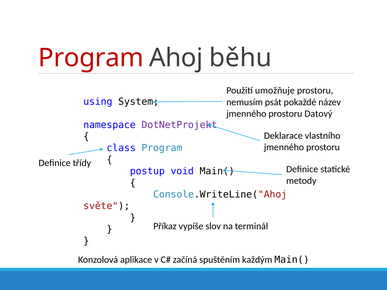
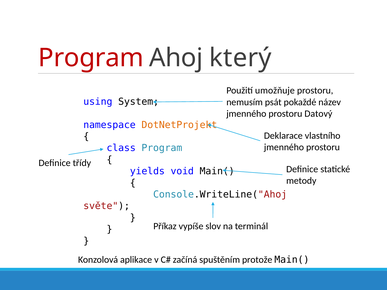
běhu: běhu -> který (240, 58)
DotNetProjekt colour: purple -> orange (179, 125)
postup: postup -> yields (147, 171)
každým: každým -> protože (257, 260)
